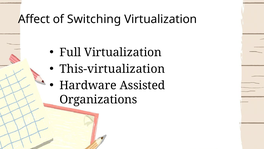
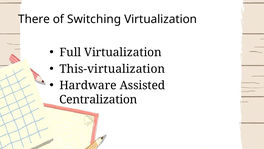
Affect: Affect -> There (34, 19)
Organizations: Organizations -> Centralization (98, 99)
